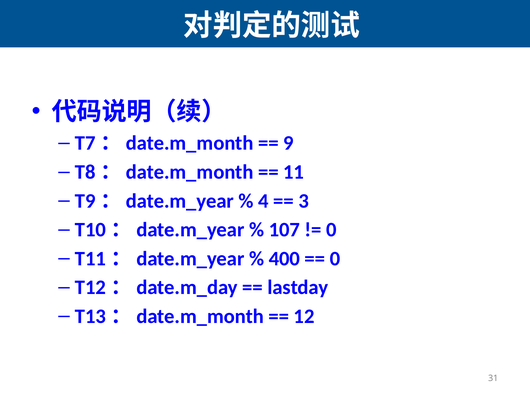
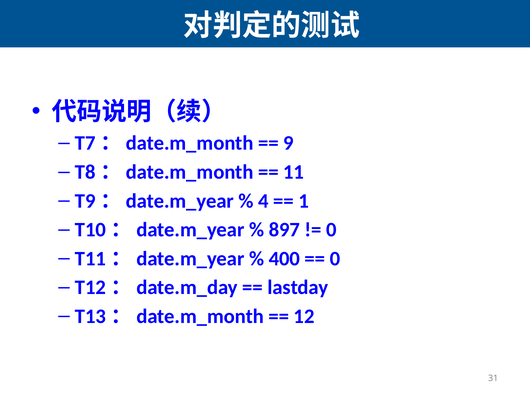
3: 3 -> 1 (304, 201)
107: 107 -> 897 (284, 230)
